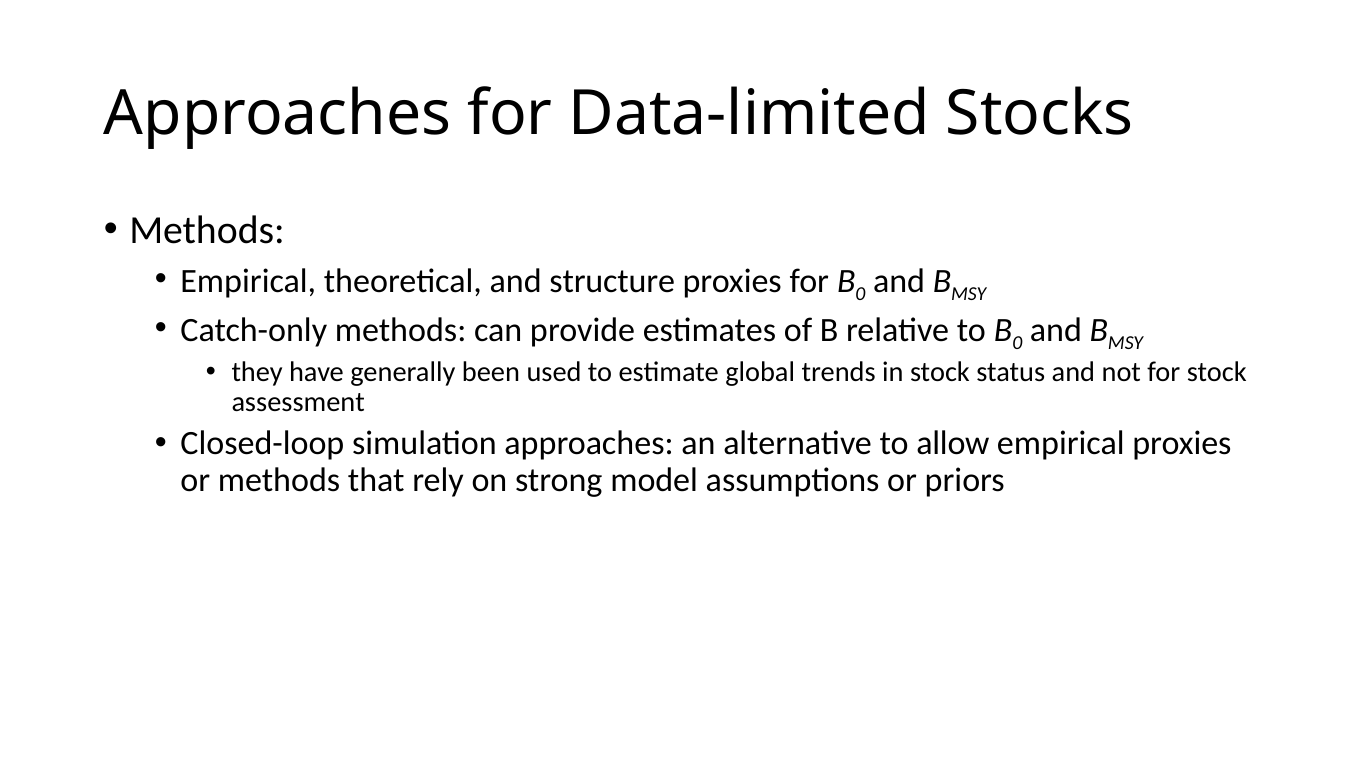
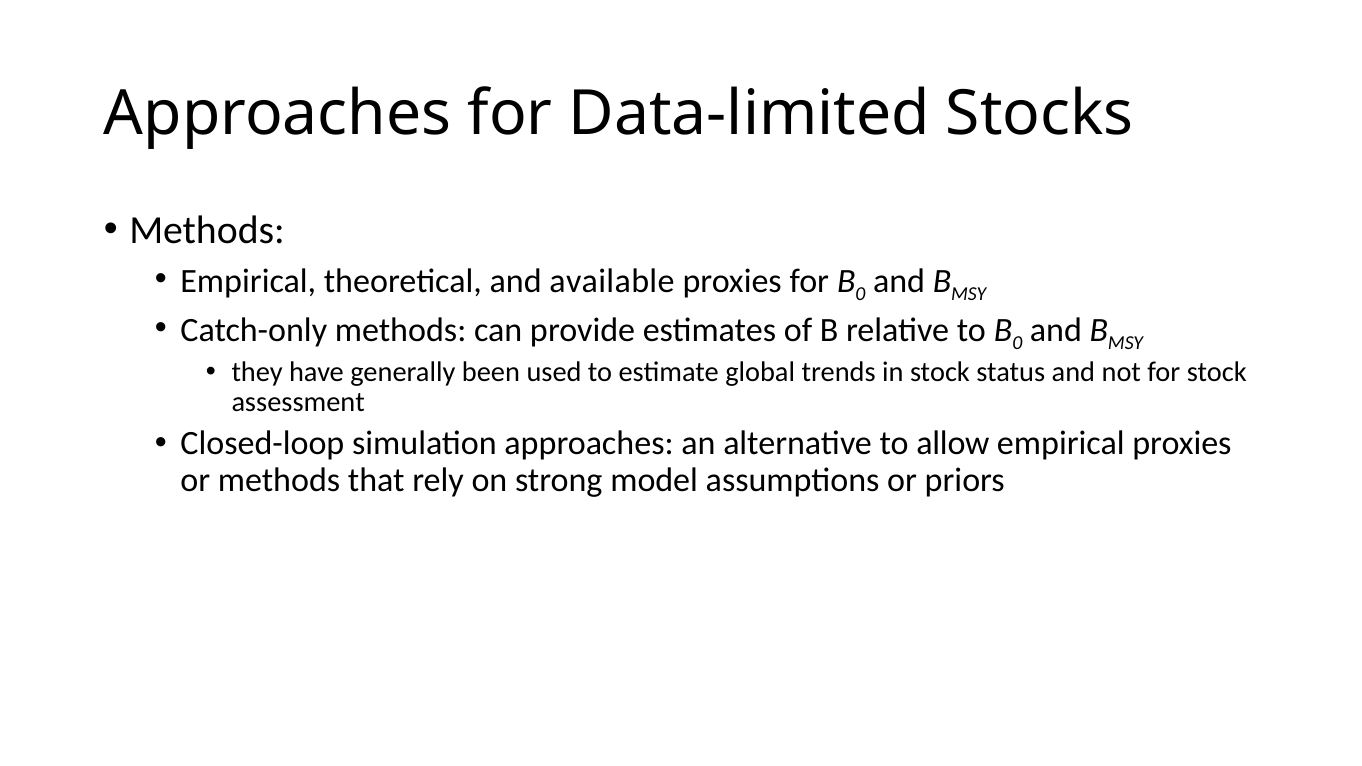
structure: structure -> available (612, 281)
